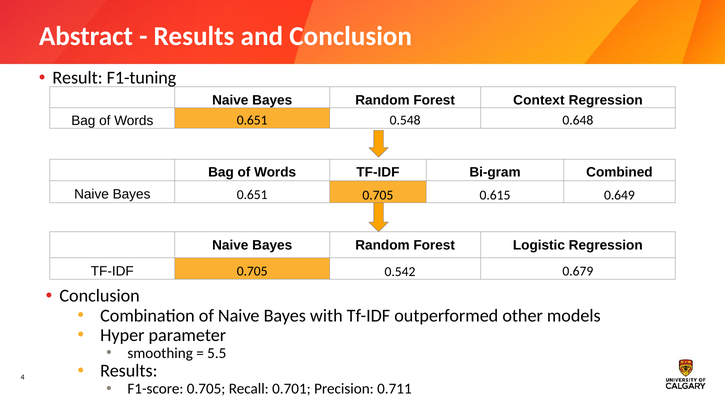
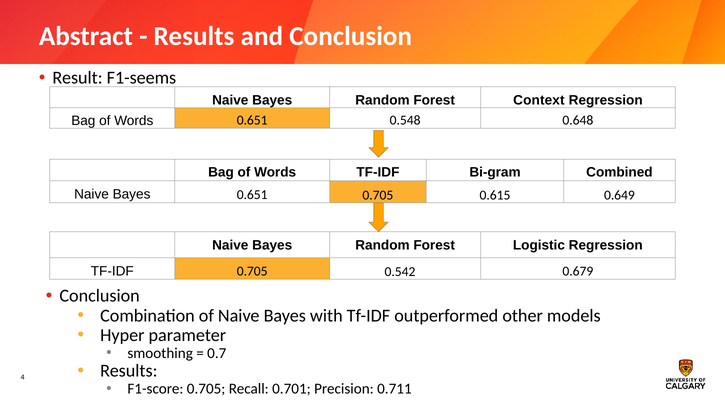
F1-tuning: F1-tuning -> F1-seems (141, 78)
5.5: 5.5 -> 0.7 (217, 353)
